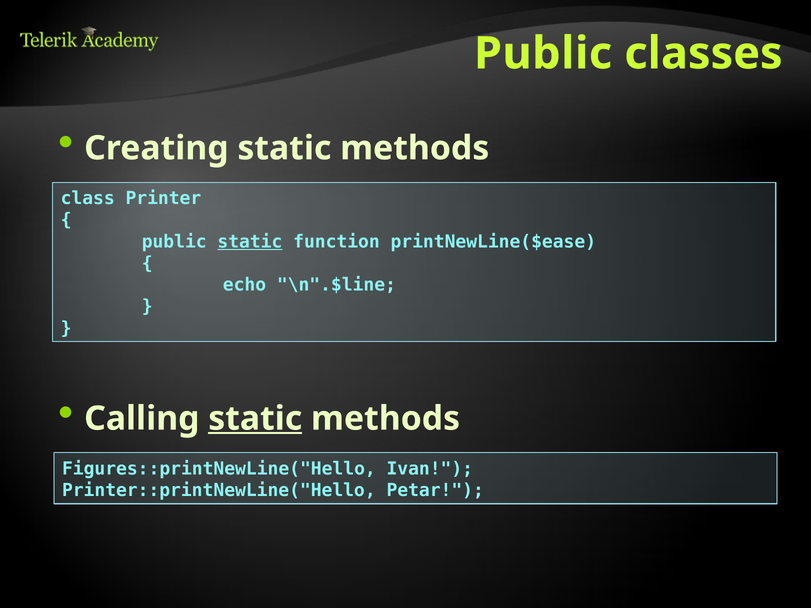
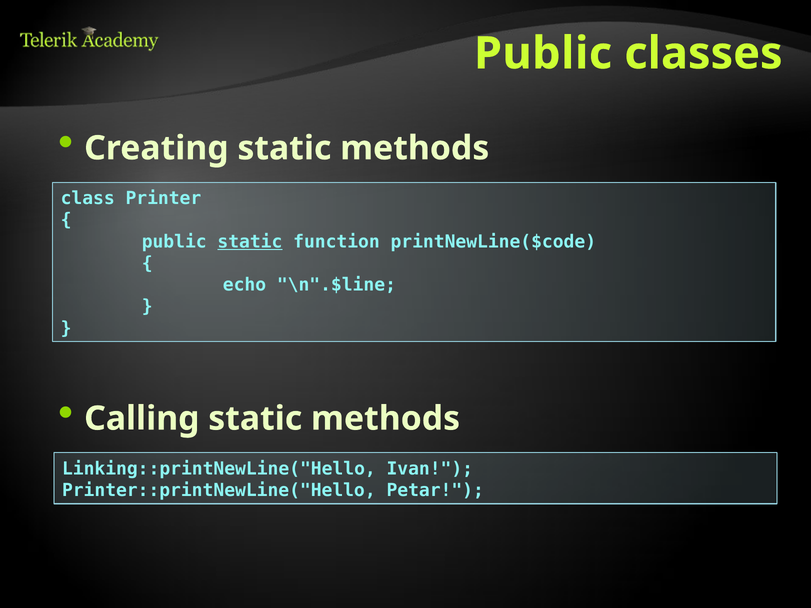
printNewLine($ease: printNewLine($ease -> printNewLine($code (493, 242)
static underline: present -> none (255, 419)
Figures::printNewLine("Hello: Figures::printNewLine("Hello -> Linking::printNewLine("Hello (219, 469)
